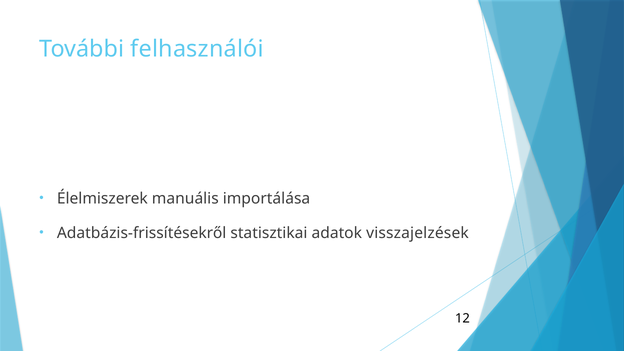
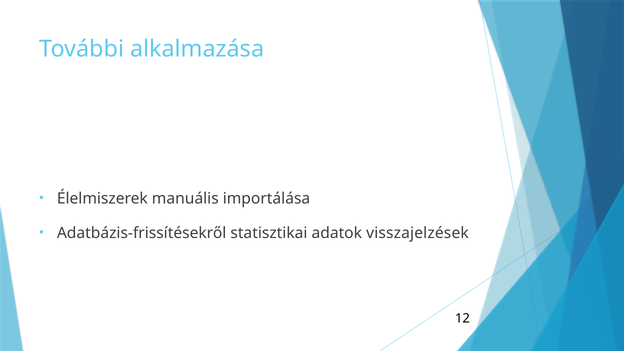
felhasználói: felhasználói -> alkalmazása (197, 49)
